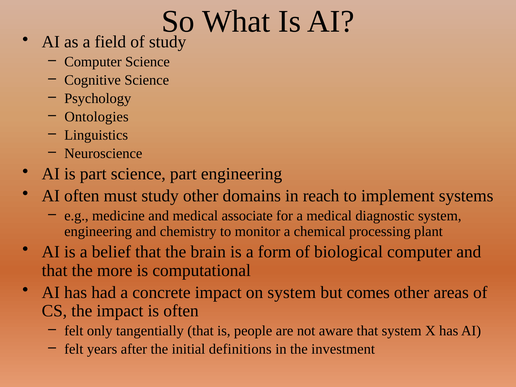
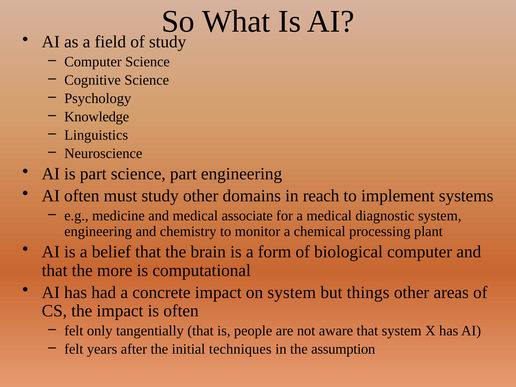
Ontologies: Ontologies -> Knowledge (97, 117)
comes: comes -> things (368, 292)
definitions: definitions -> techniques (240, 349)
investment: investment -> assumption (343, 349)
